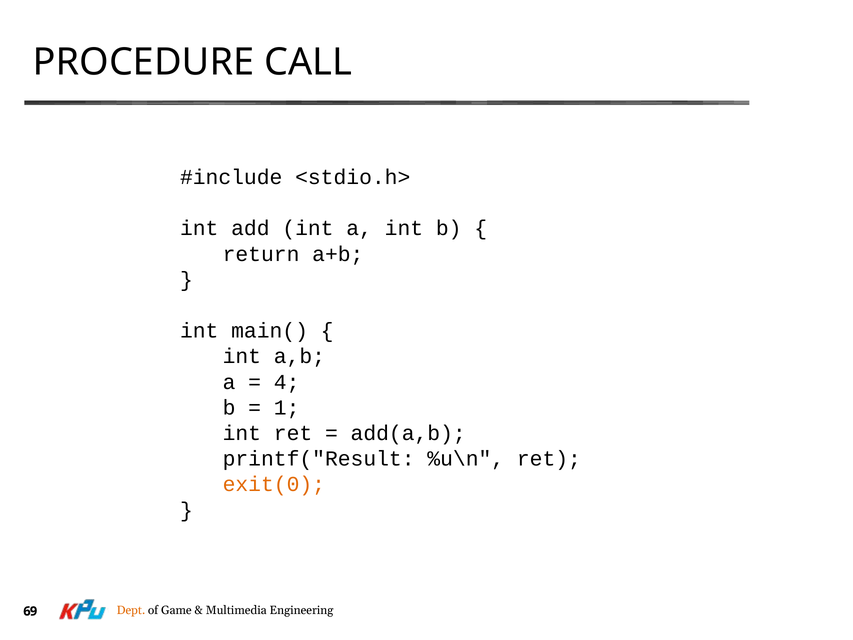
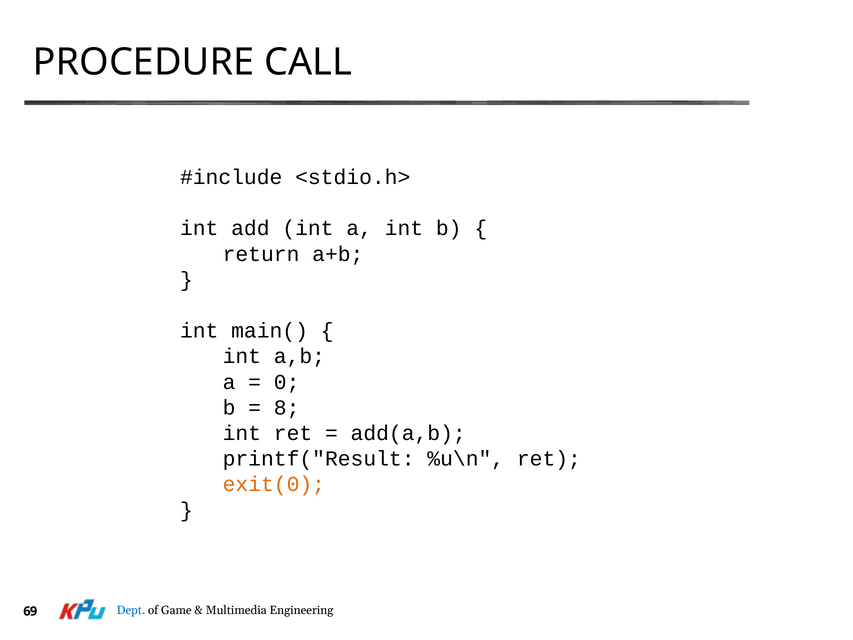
4: 4 -> 0 (287, 382)
1: 1 -> 8 (287, 407)
Dept colour: orange -> blue (131, 610)
